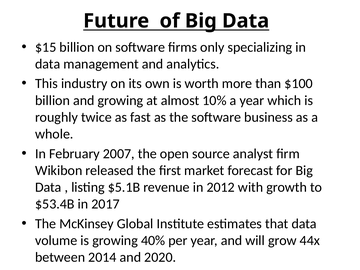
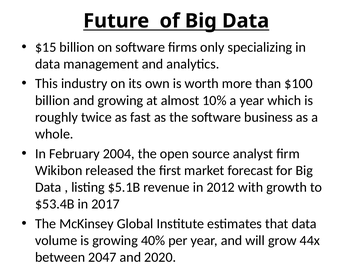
2007: 2007 -> 2004 (119, 154)
2014: 2014 -> 2047 (102, 257)
